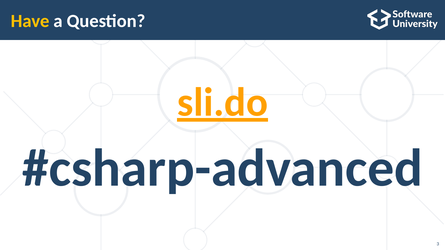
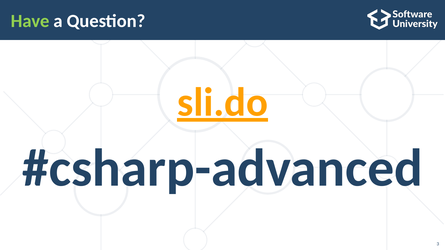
Have colour: yellow -> light green (30, 21)
